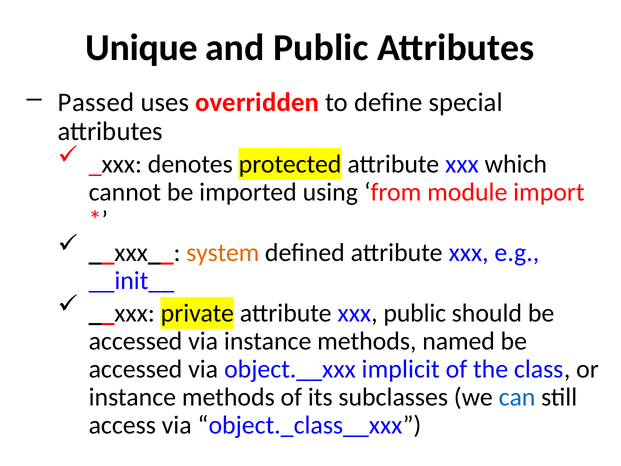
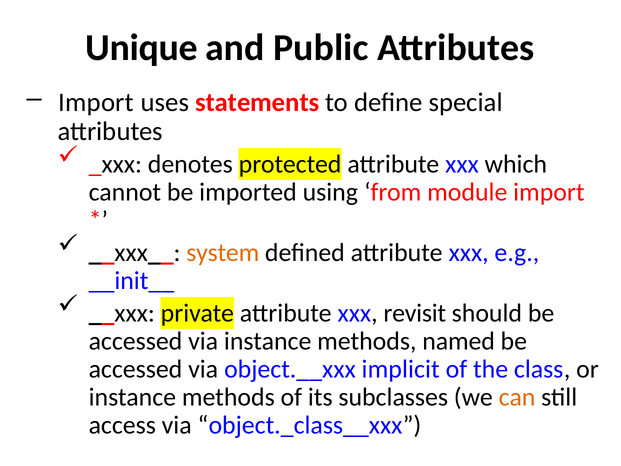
Passed: Passed -> Import (96, 102)
overridden: overridden -> statements (257, 102)
xxx public: public -> revisit (415, 313)
can colour: blue -> orange (517, 397)
